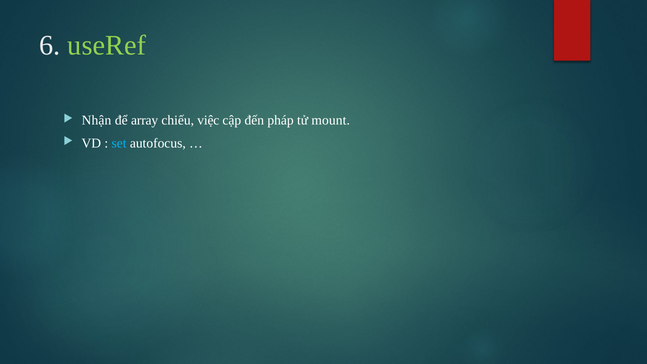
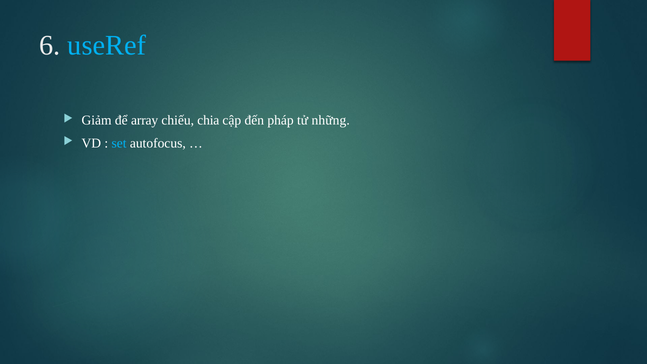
useRef colour: light green -> light blue (107, 45)
Nhận: Nhận -> Giảm (97, 120)
việc: việc -> chia (208, 120)
mount: mount -> những (331, 120)
